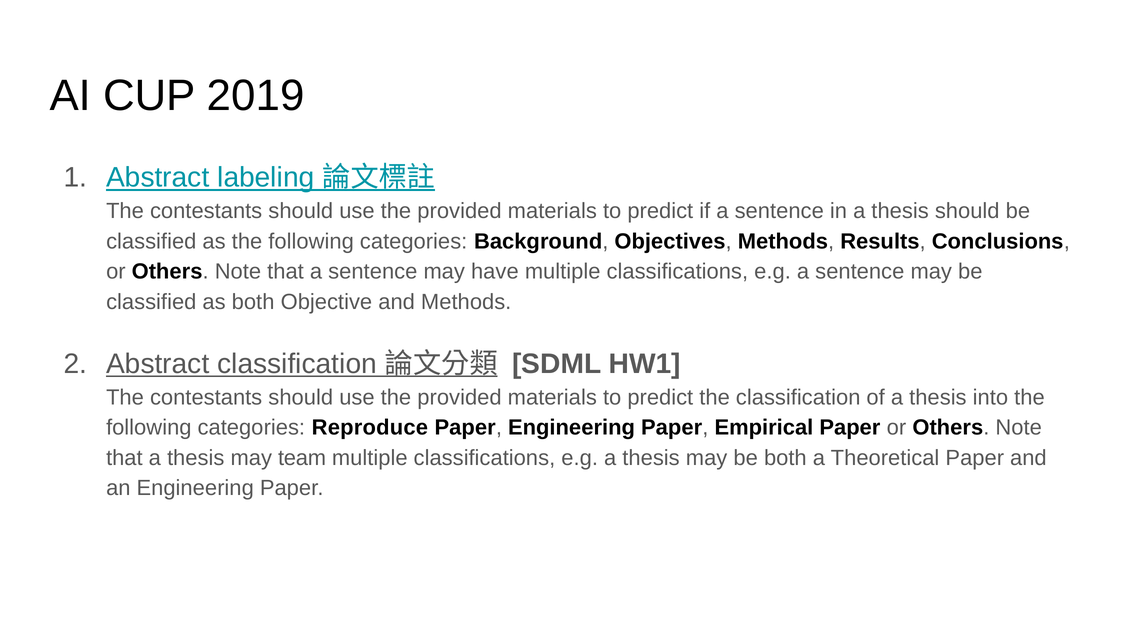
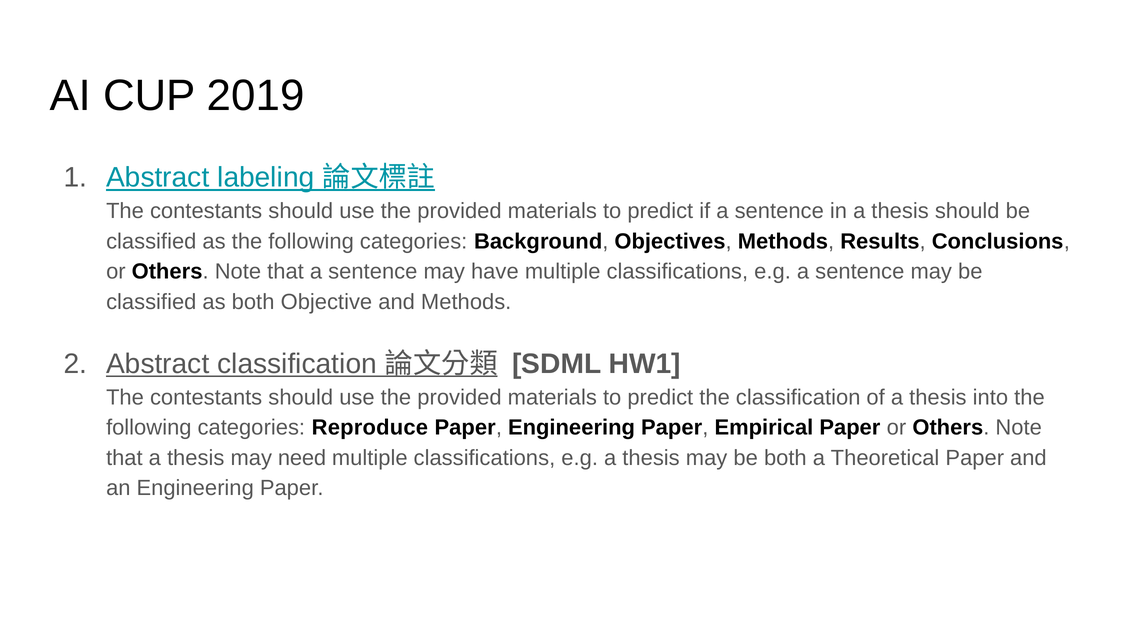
team: team -> need (302, 458)
